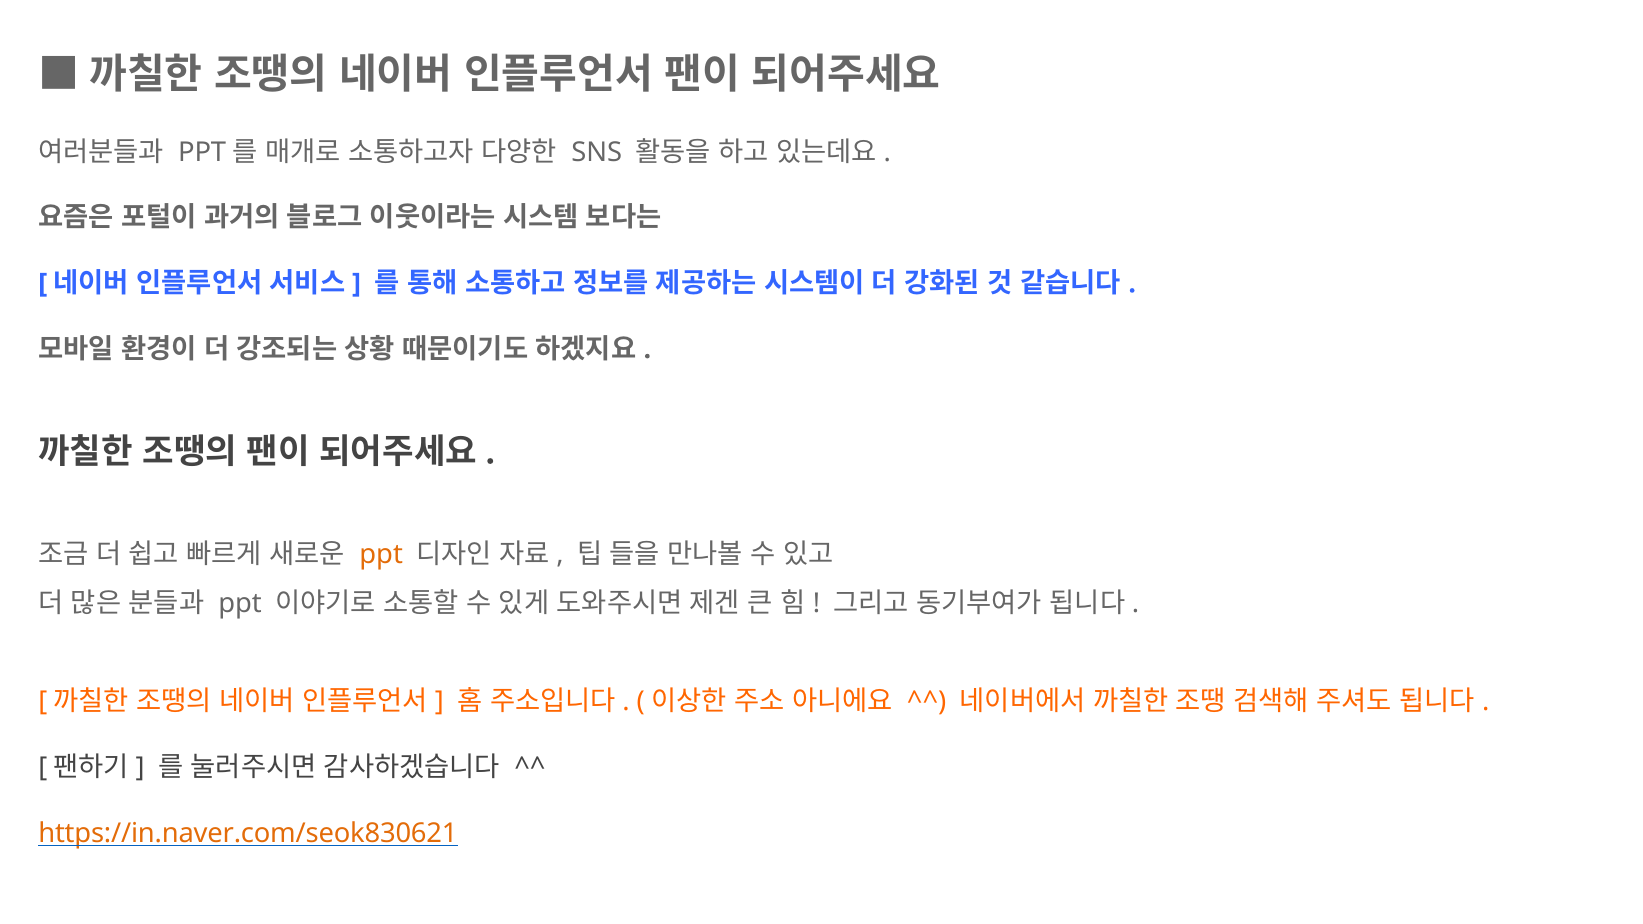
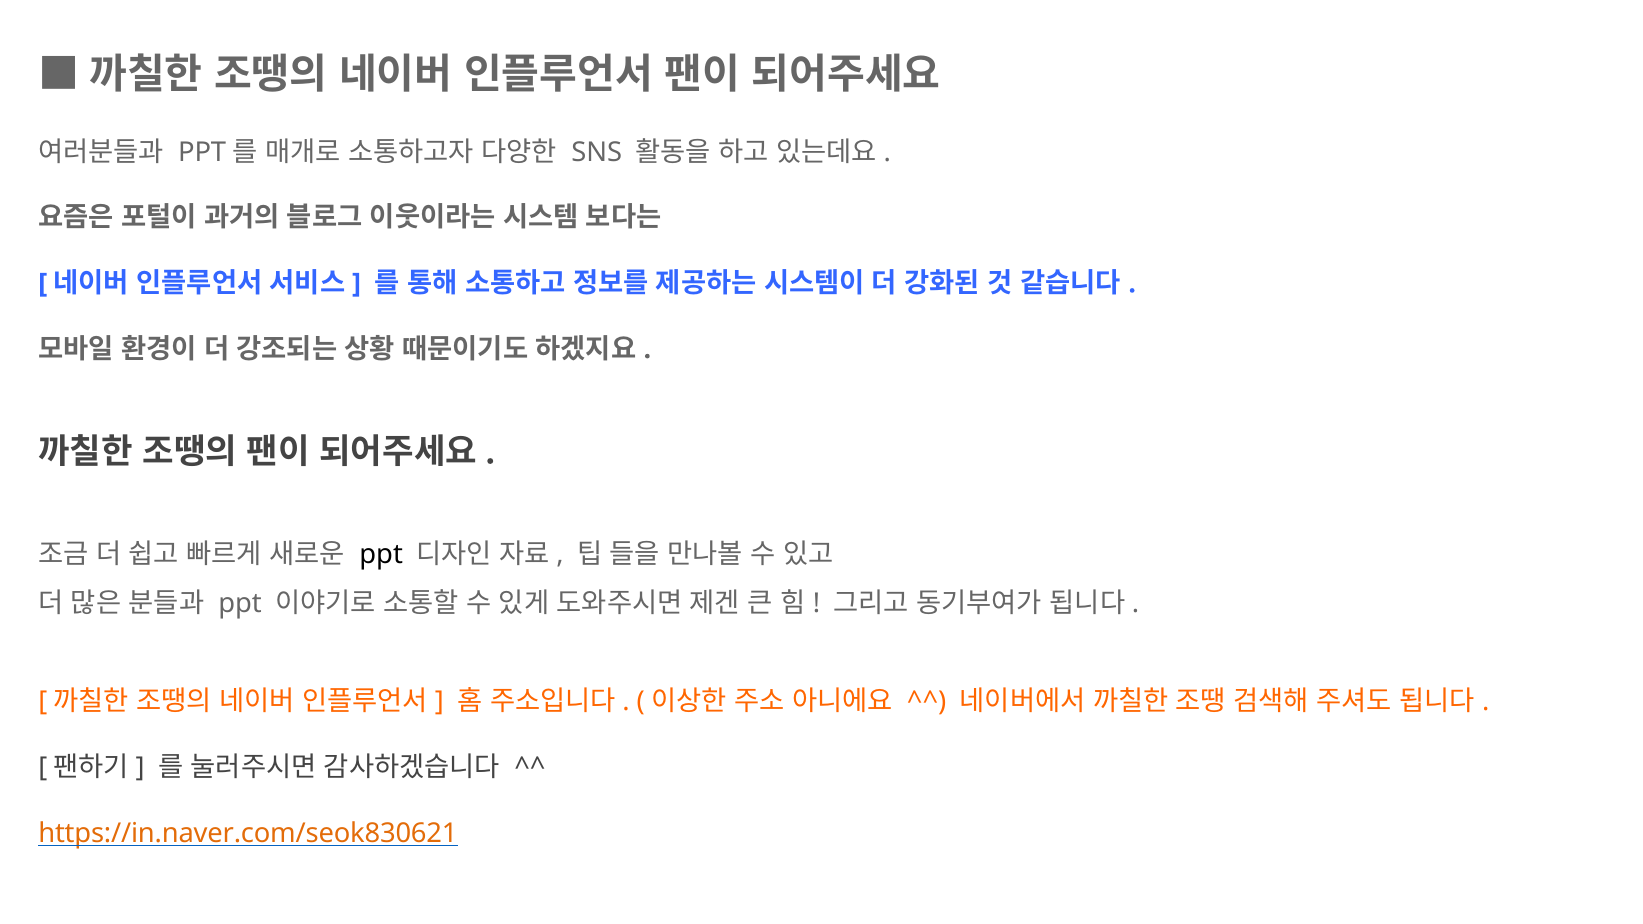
ppt colour: orange -> black (381, 554)
